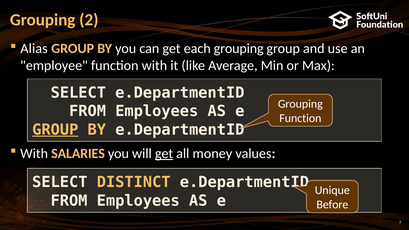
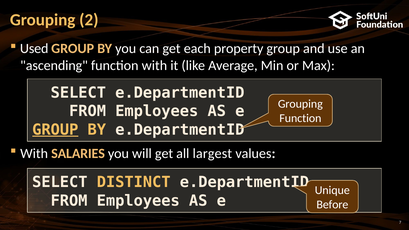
Alias: Alias -> Used (34, 49)
each grouping: grouping -> property (239, 49)
employee: employee -> ascending (54, 66)
get underline: present -> none (164, 154)
money: money -> largest (212, 154)
